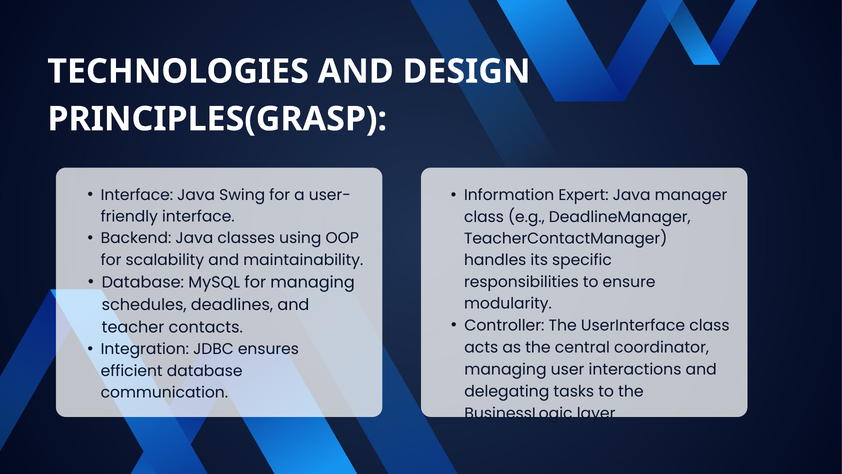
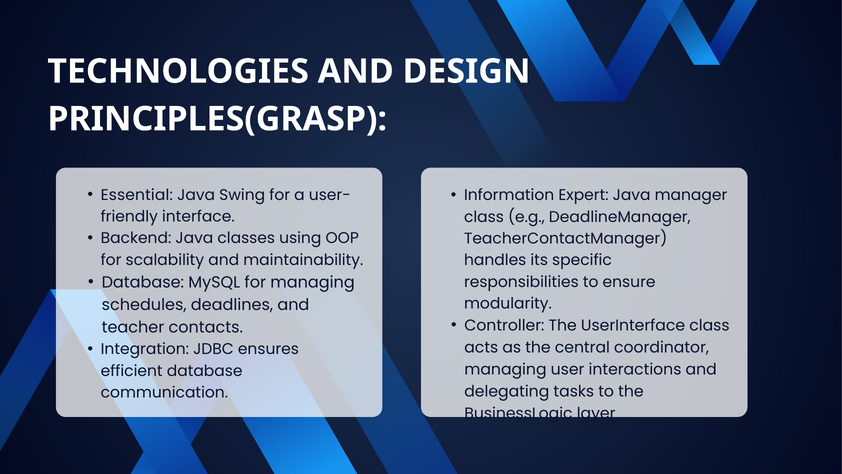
Interface: Interface -> Essential (137, 195)
